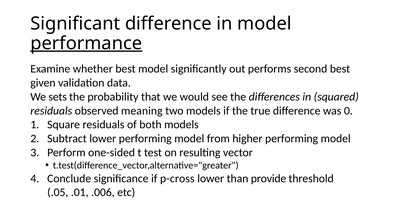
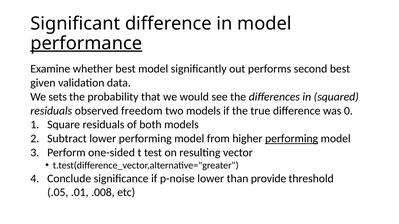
meaning: meaning -> freedom (142, 111)
performing underline: none -> present (292, 139)
p-cross: p-cross -> p-noise (177, 179)
.006: .006 -> .008 (103, 193)
